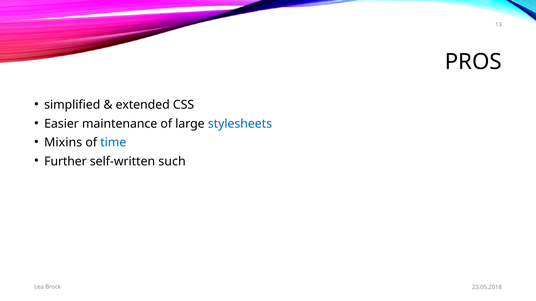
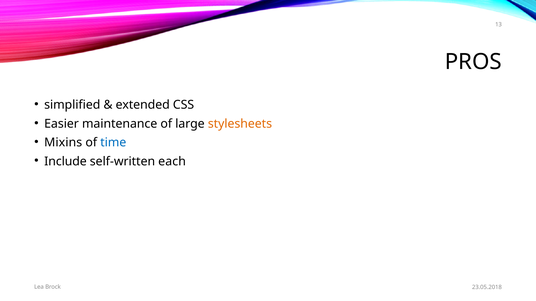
stylesheets colour: blue -> orange (240, 124)
Further: Further -> Include (65, 162)
such: such -> each (172, 162)
